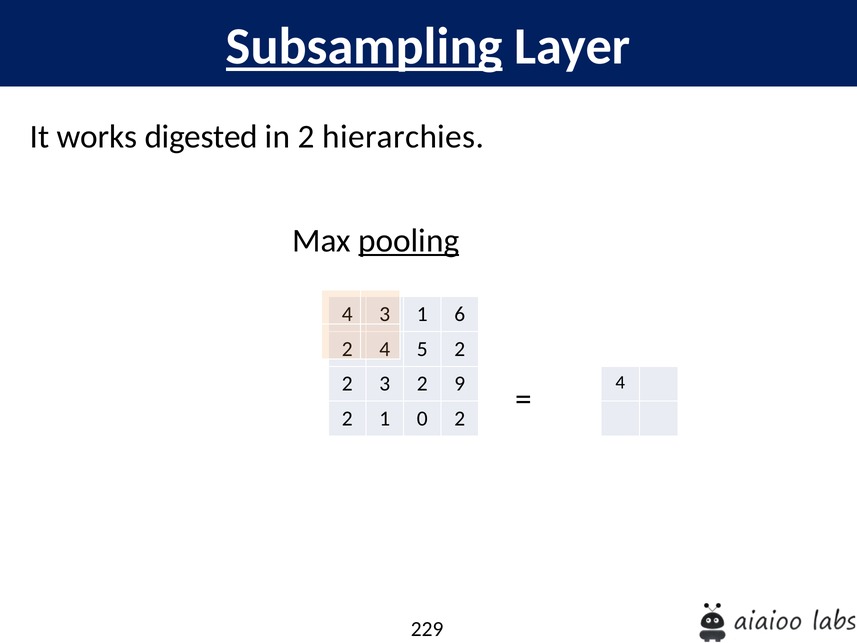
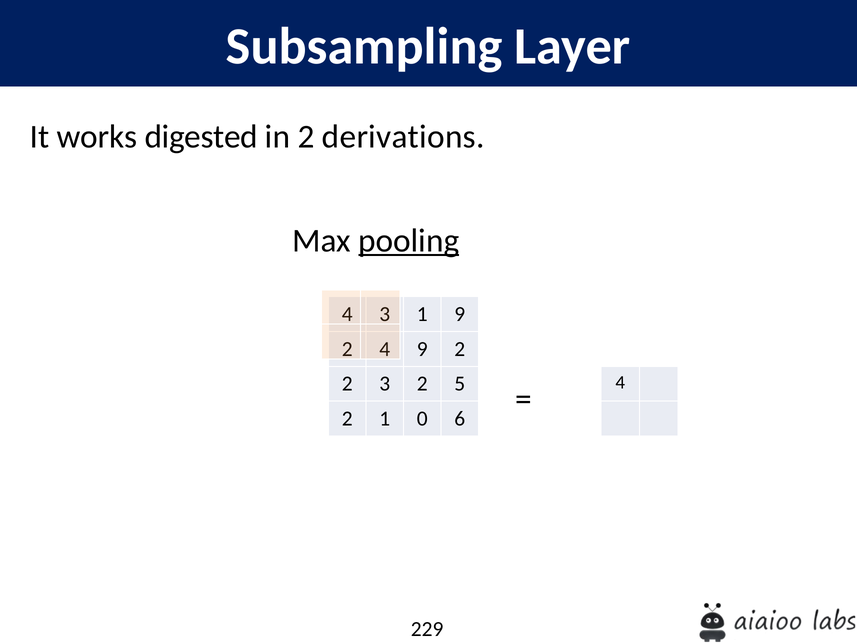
Subsampling underline: present -> none (364, 47)
hierarchies: hierarchies -> derivations (403, 137)
1 6: 6 -> 9 (460, 314)
5: 5 -> 9 (422, 349)
9: 9 -> 5 (460, 384)
0 2: 2 -> 6 (460, 418)
